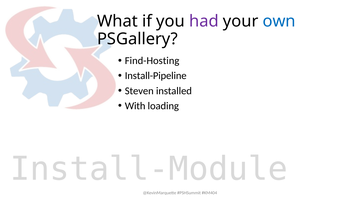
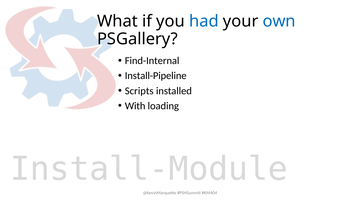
had colour: purple -> blue (204, 21)
Find-Hosting: Find-Hosting -> Find-Internal (152, 61)
Steven: Steven -> Scripts (139, 91)
